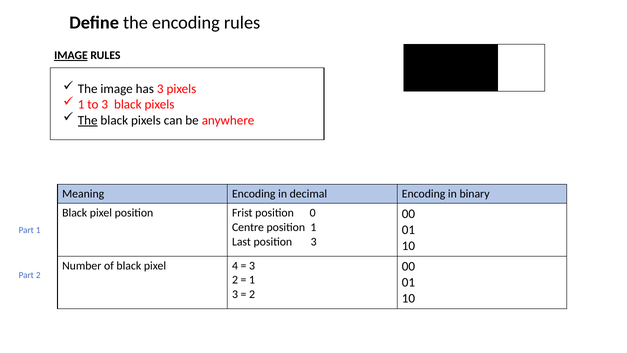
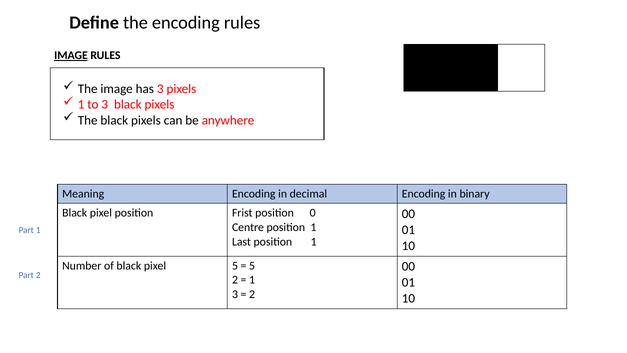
The underline: present -> none (88, 120)
Last position 3: 3 -> 1 (314, 241)
pixel 4: 4 -> 5 (235, 265)
3: 3 -> 5 (252, 265)
